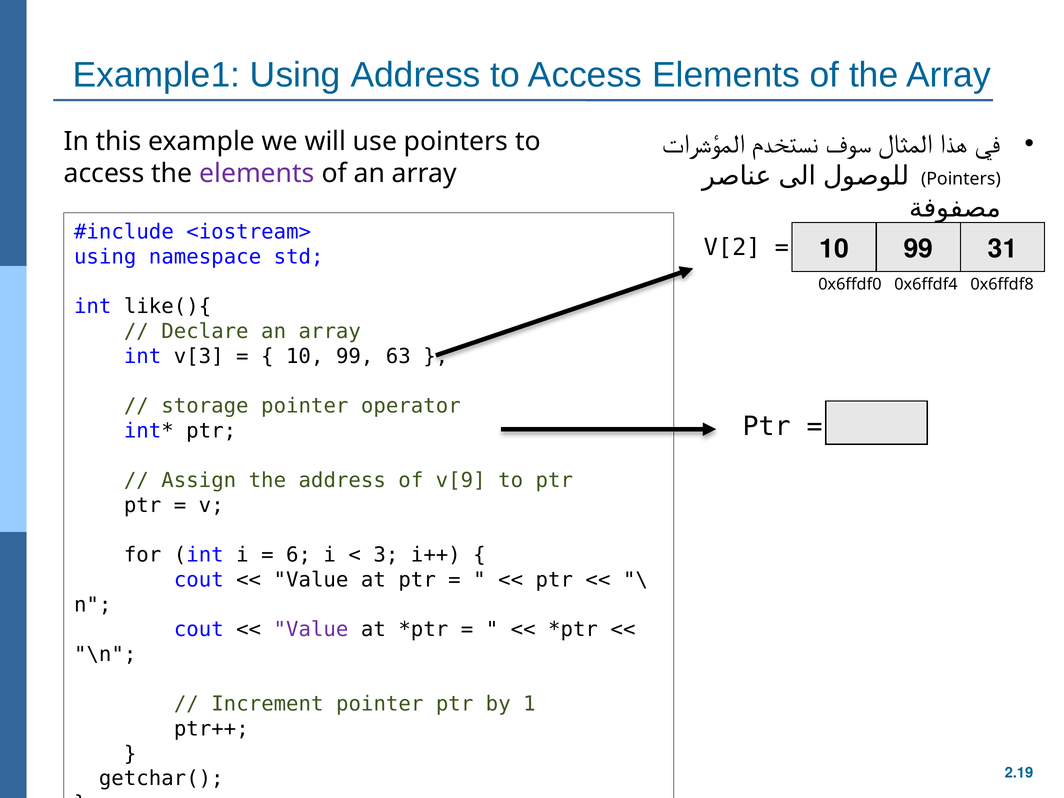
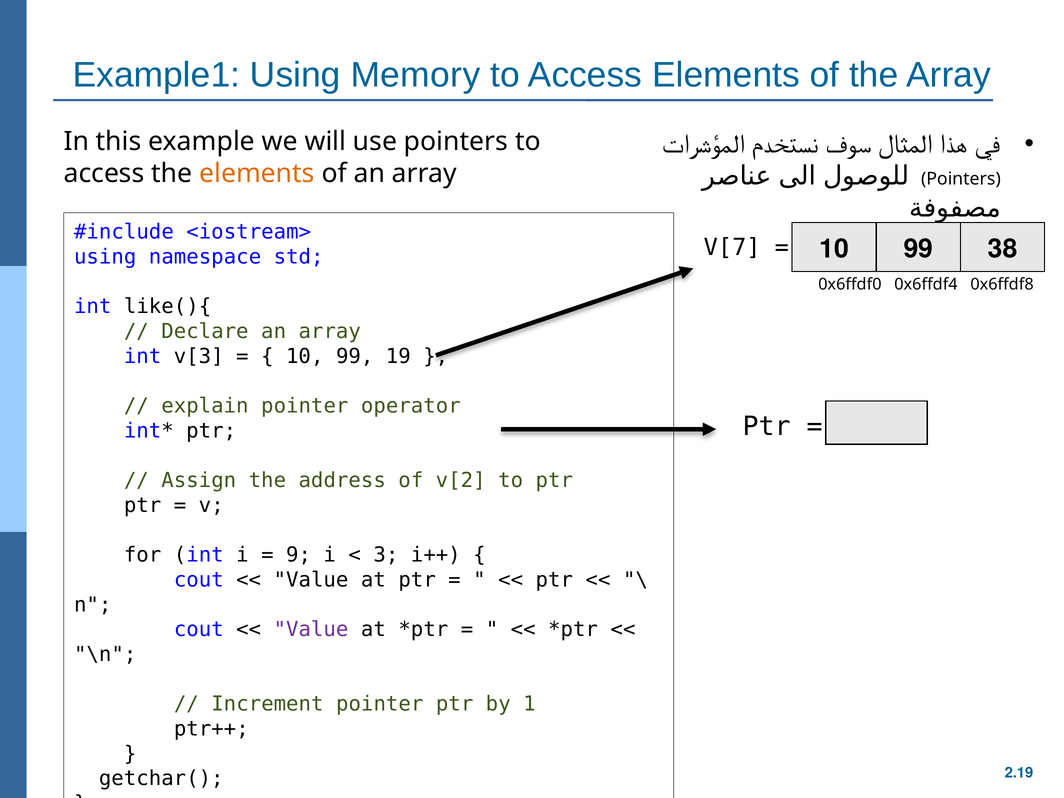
Using Address: Address -> Memory (415, 75)
elements colour: purple -> orange (257, 174)
V[2: V[2 -> V[7 (732, 248)
31: 31 -> 38 (1003, 249)
63: 63 -> 19 (398, 356)
storage: storage -> explain (205, 406)
v[9: v[9 -> v[2 (461, 480)
6: 6 -> 9 (299, 555)
